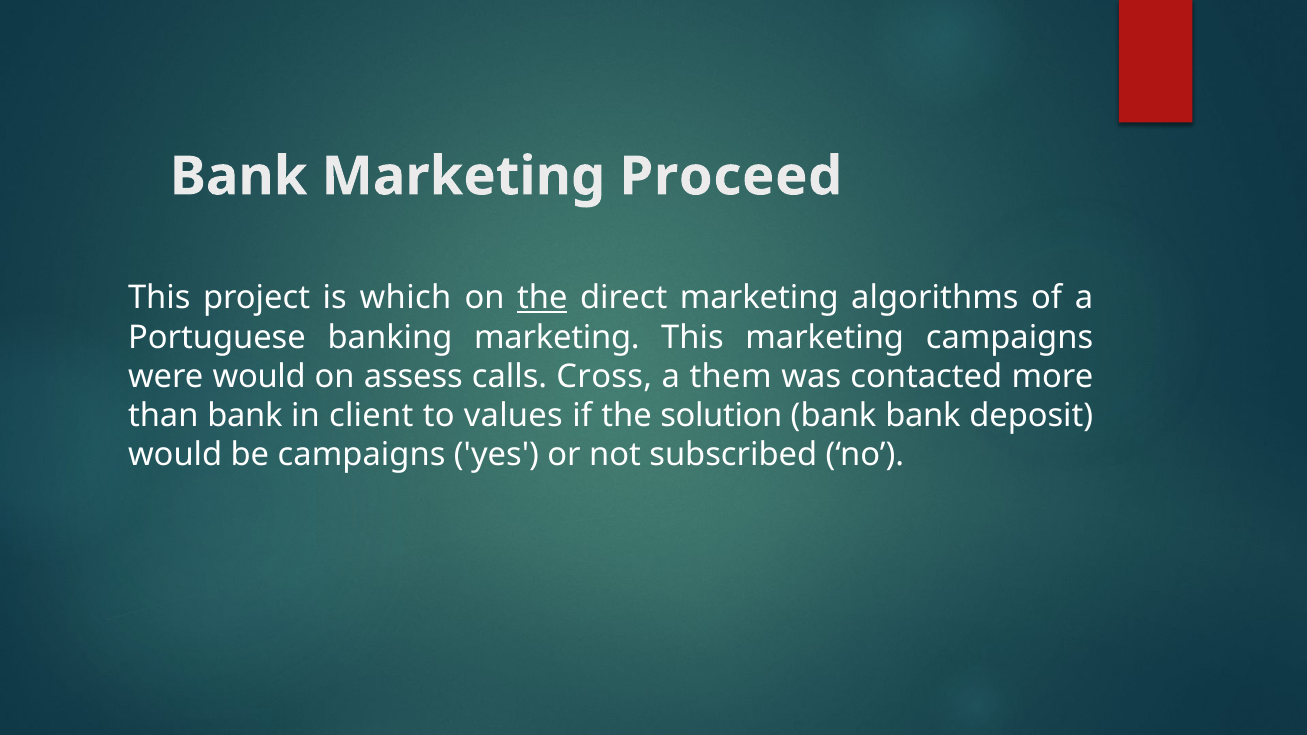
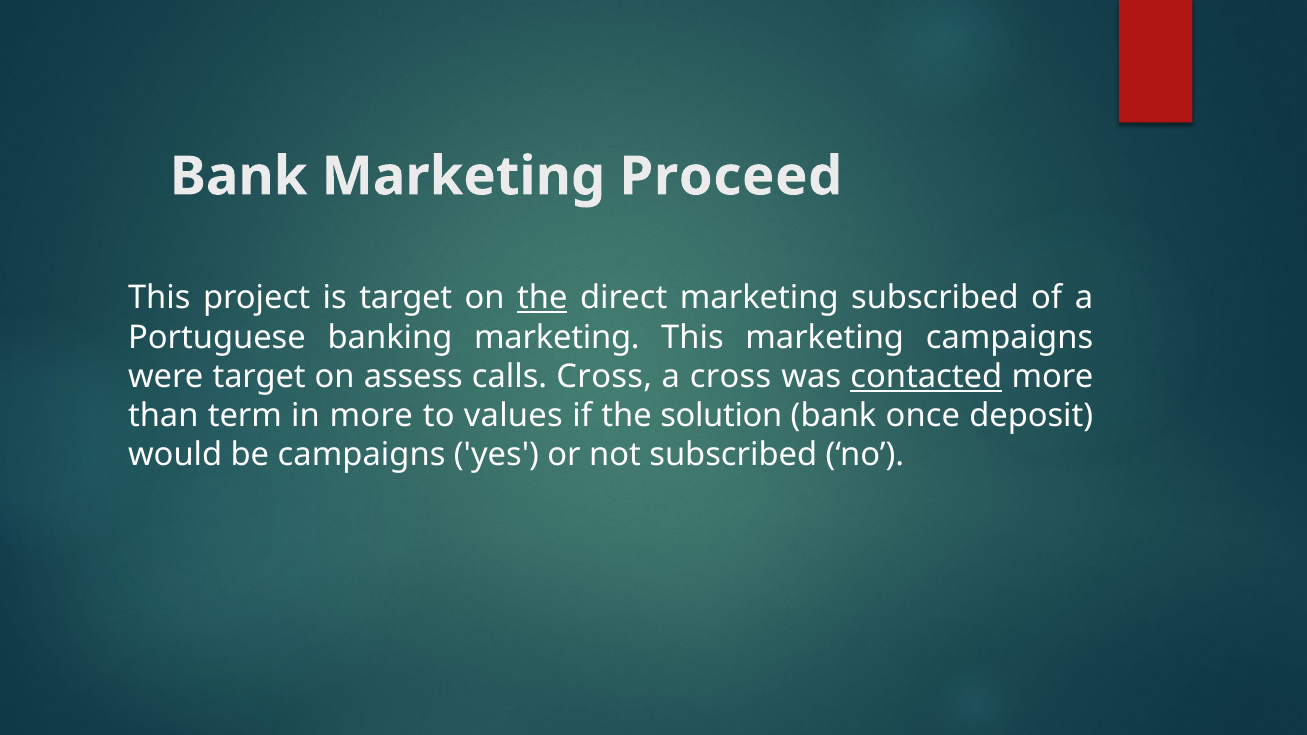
is which: which -> target (406, 298)
marketing algorithms: algorithms -> subscribed (935, 298)
were would: would -> target (259, 377)
a them: them -> cross (731, 377)
contacted underline: none -> present (926, 377)
than bank: bank -> term (245, 416)
in client: client -> more (371, 416)
bank bank: bank -> once (923, 416)
